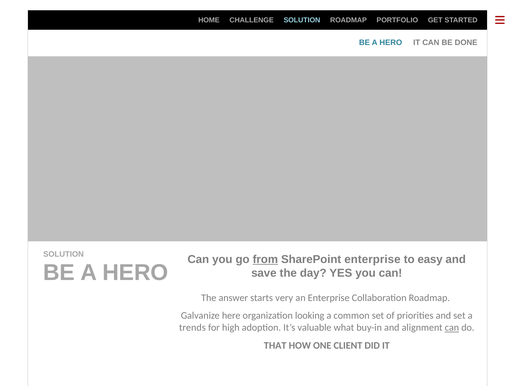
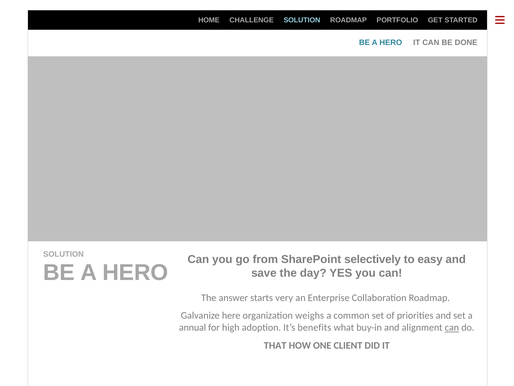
from underline: present -> none (265, 259)
SharePoint enterprise: enterprise -> selectively (373, 259)
looking: looking -> weighs (310, 315)
trends: trends -> annual (193, 327)
valuable: valuable -> benefits (314, 327)
